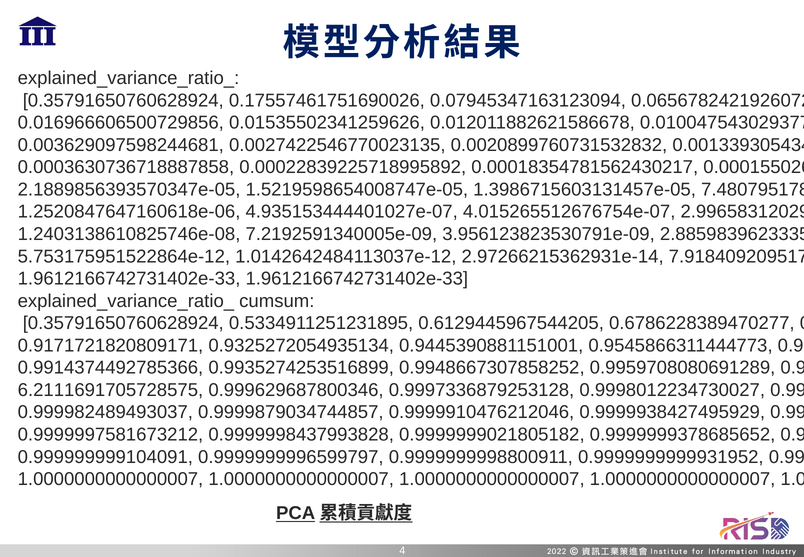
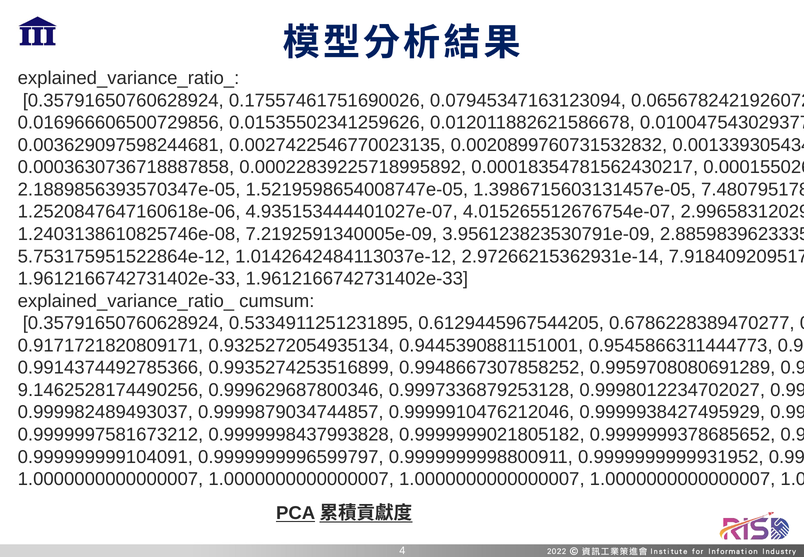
6.2111691705728575: 6.2111691705728575 -> 9.1462528174490256 (110, 390)
0.9998012234730027: 0.9998012234730027 -> 0.9998012234702027 (672, 390)
